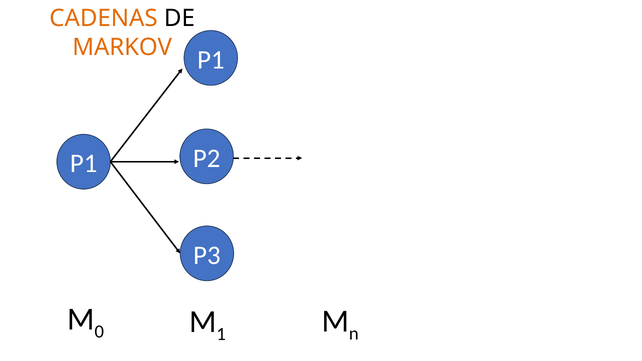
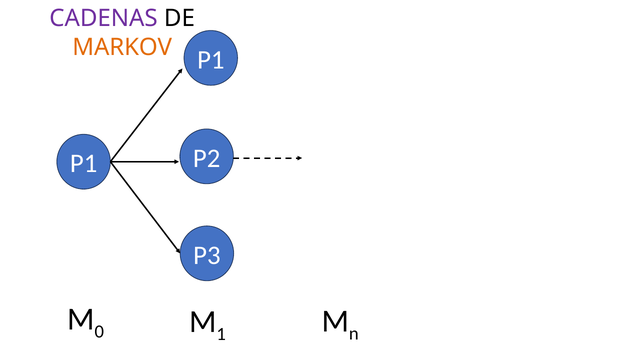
CADENAS colour: orange -> purple (104, 18)
